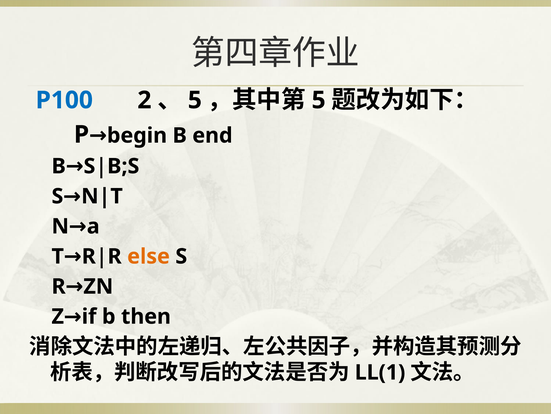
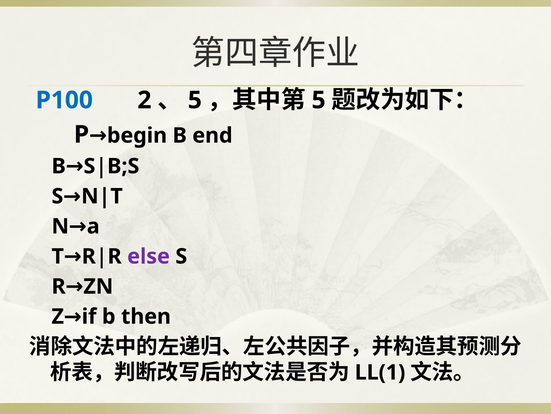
else colour: orange -> purple (149, 256)
